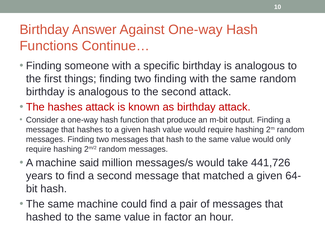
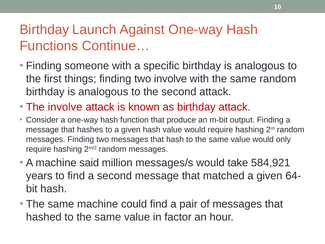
Answer: Answer -> Launch (94, 30)
two finding: finding -> involve (170, 79)
The hashes: hashes -> involve (65, 107)
441,726: 441,726 -> 584,921 (271, 163)
